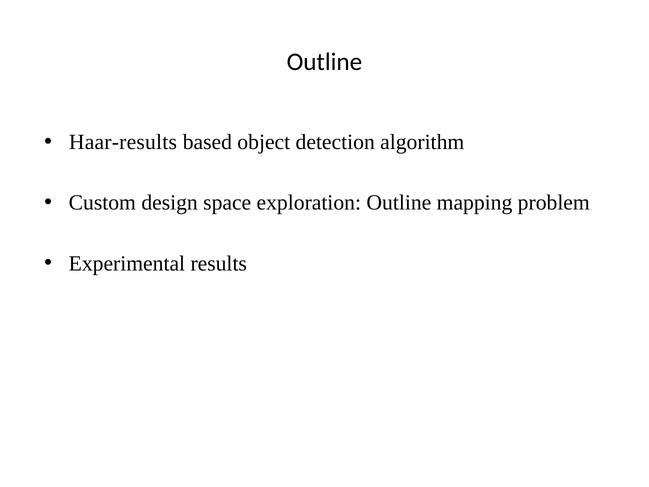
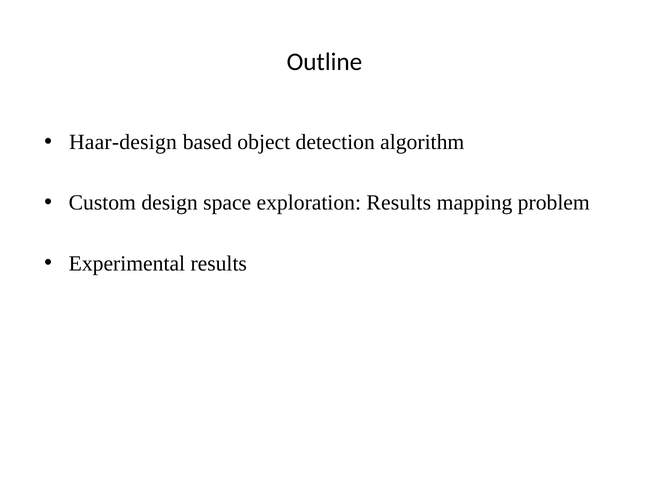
Haar-results: Haar-results -> Haar-design (123, 142)
exploration Outline: Outline -> Results (399, 203)
